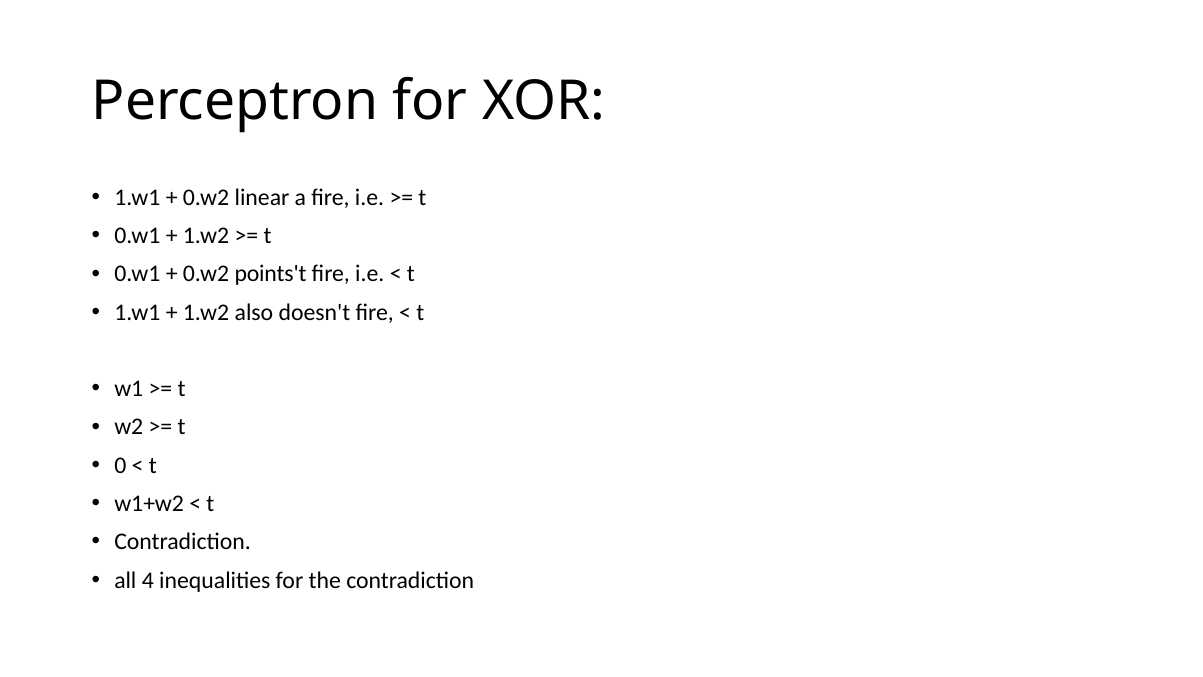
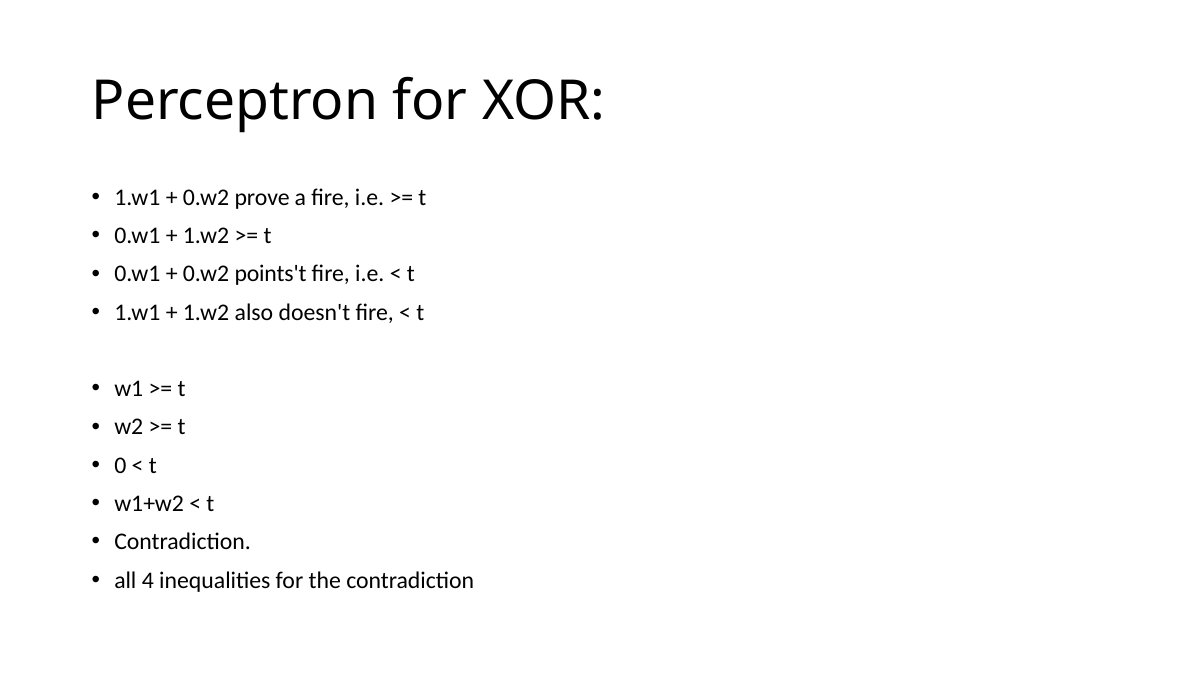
linear: linear -> prove (262, 197)
